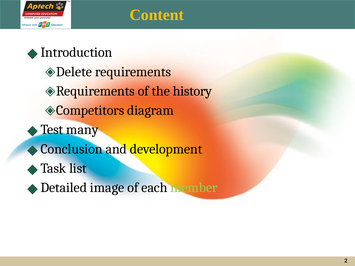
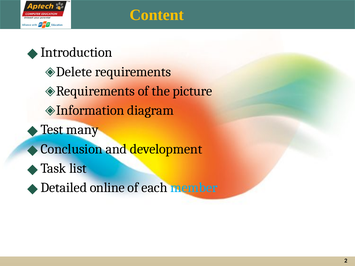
history: history -> picture (192, 91)
Competitors: Competitors -> Information (90, 110)
image: image -> online (107, 188)
member colour: light green -> light blue (194, 188)
